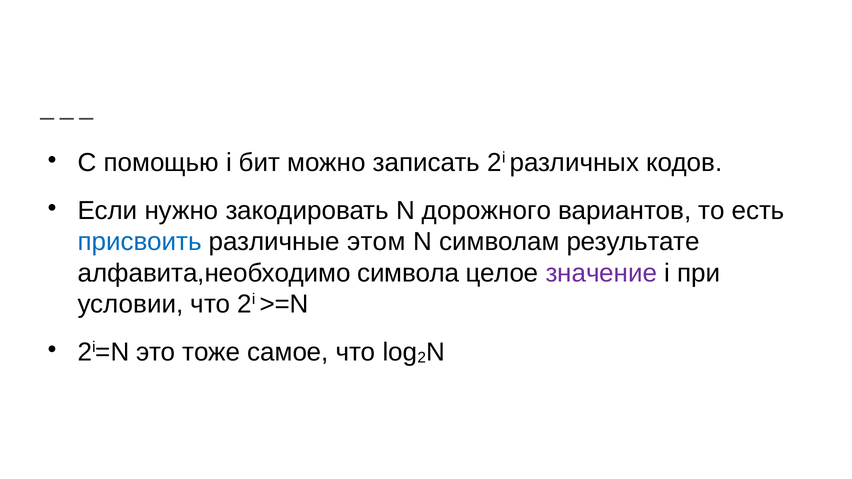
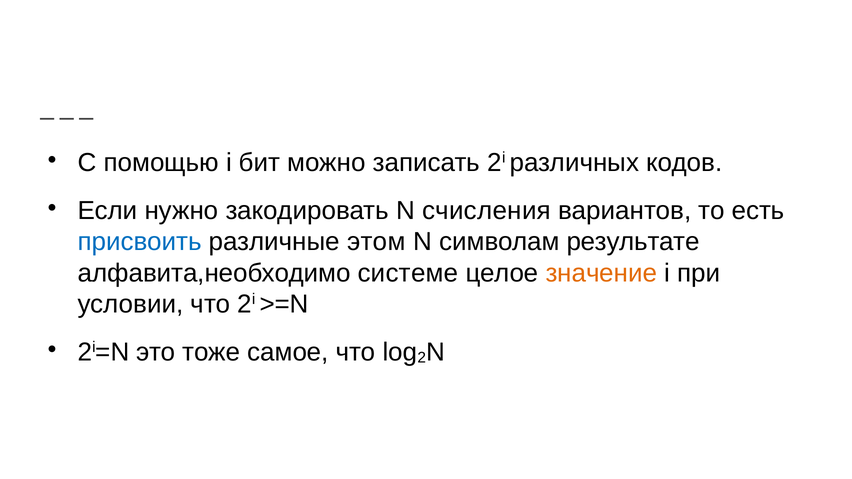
дорожного: дорожного -> счисления (487, 211)
символа: символа -> системе (408, 273)
значение colour: purple -> orange (601, 273)
